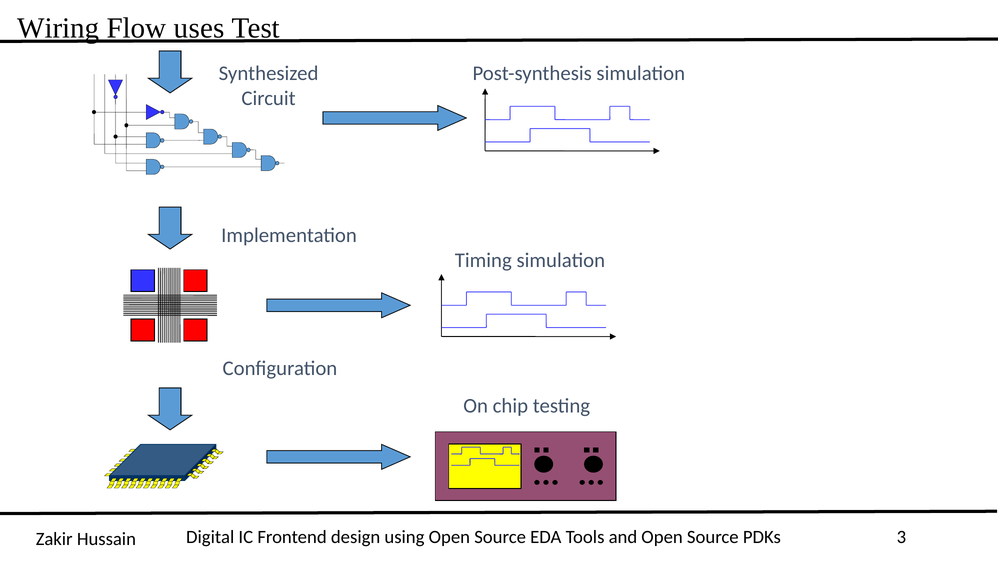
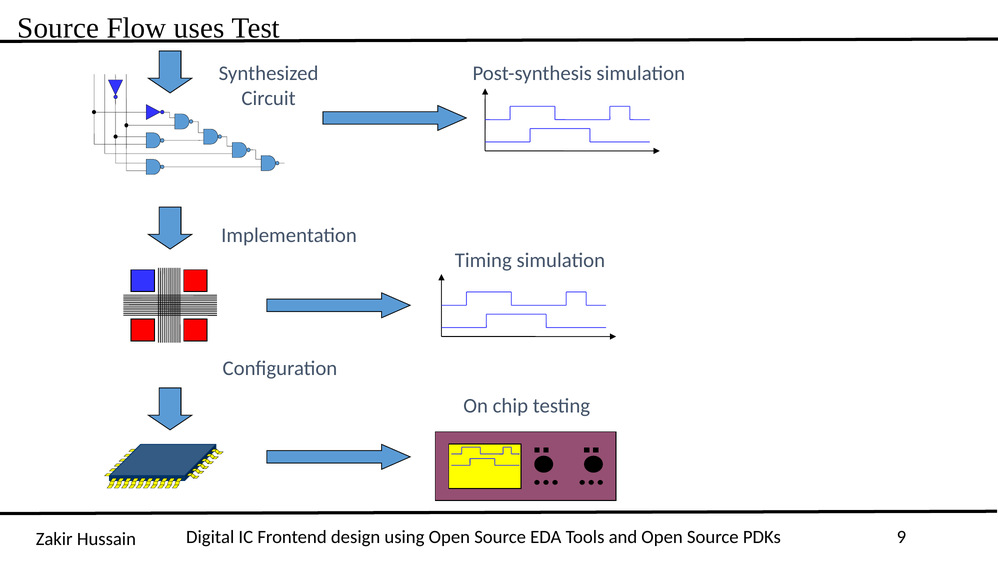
Wiring: Wiring -> Source (58, 28)
3: 3 -> 9 (901, 537)
